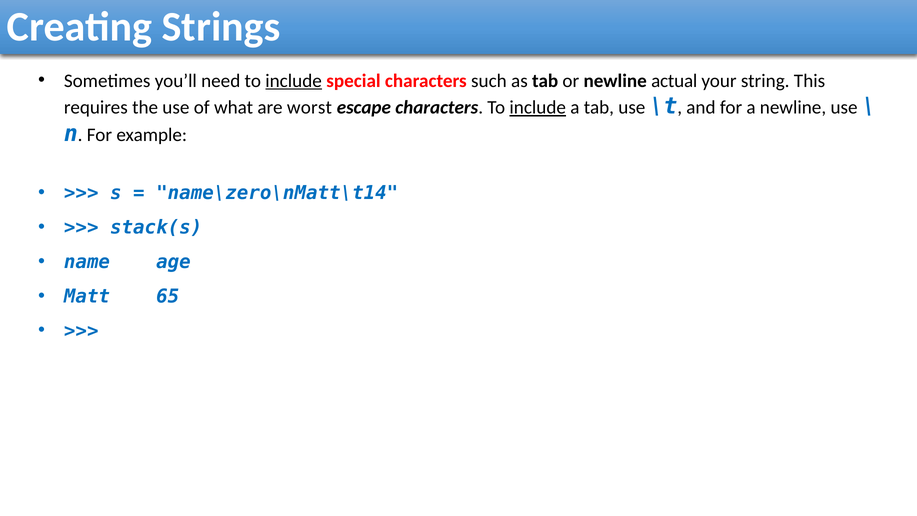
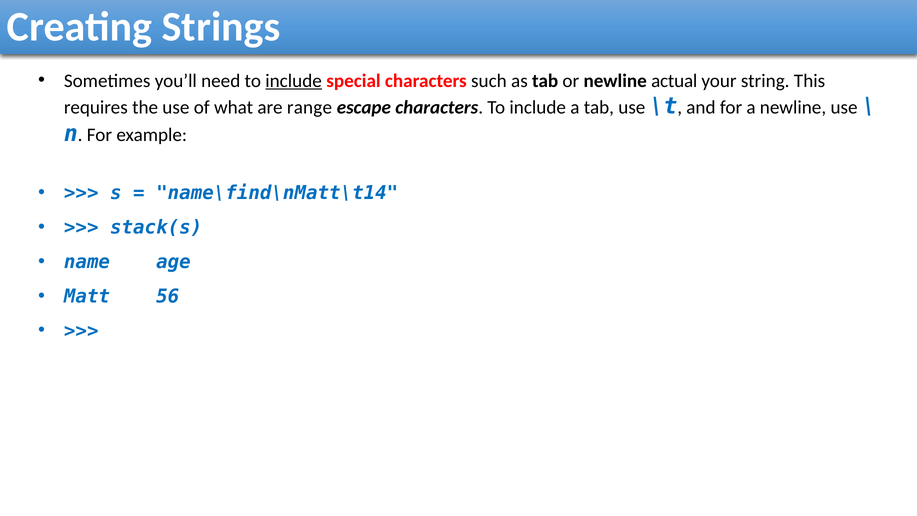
worst: worst -> range (309, 107)
include underline: present -> none (538, 107)
name\zero\nMatt\t14: name\zero\nMatt\t14 -> name\find\nMatt\t14 (277, 193)
65: 65 -> 56 (168, 296)
